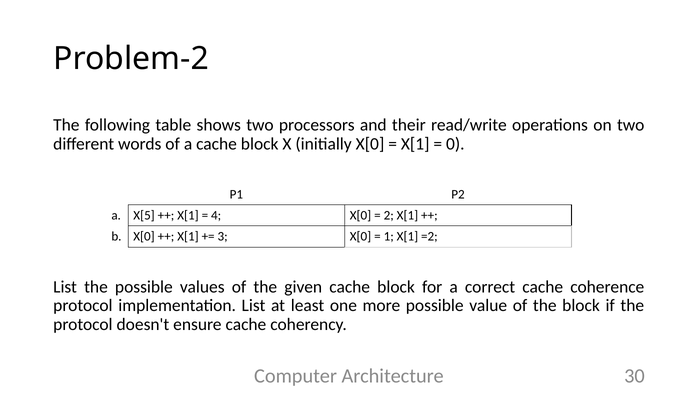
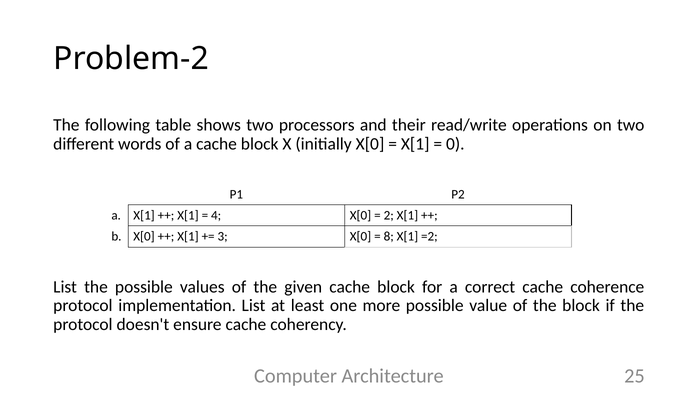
a X[5: X[5 -> X[1 (144, 215)
1: 1 -> 8 (389, 236)
30: 30 -> 25 (634, 376)
